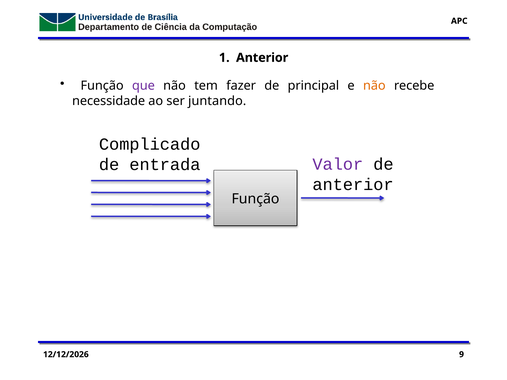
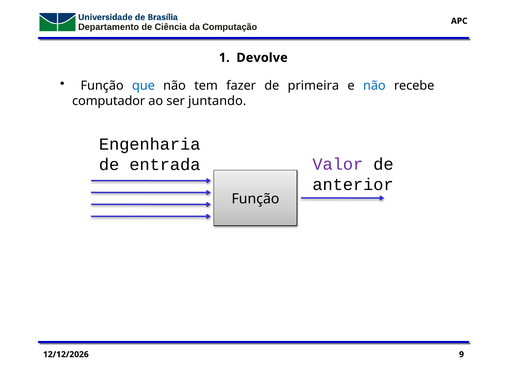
1 Anterior: Anterior -> Devolve (262, 58)
que colour: purple -> blue (143, 86)
principal: principal -> primeira (313, 86)
não colour: orange -> blue (374, 86)
necessidade: necessidade -> computador (109, 101)
Complicado: Complicado -> Engenharia (150, 145)
